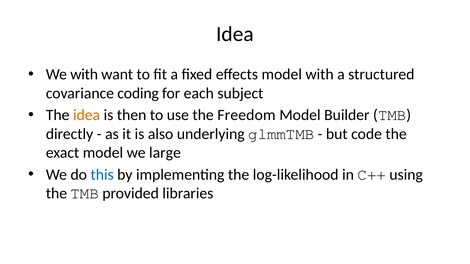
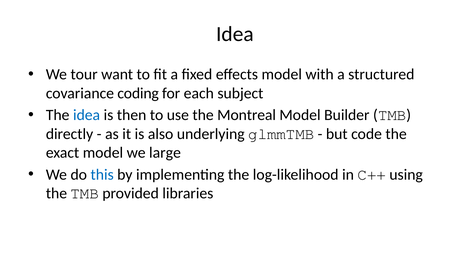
We with: with -> tour (84, 75)
idea colour: orange -> blue (87, 115)
Freedom: Freedom -> Montreal (247, 115)
